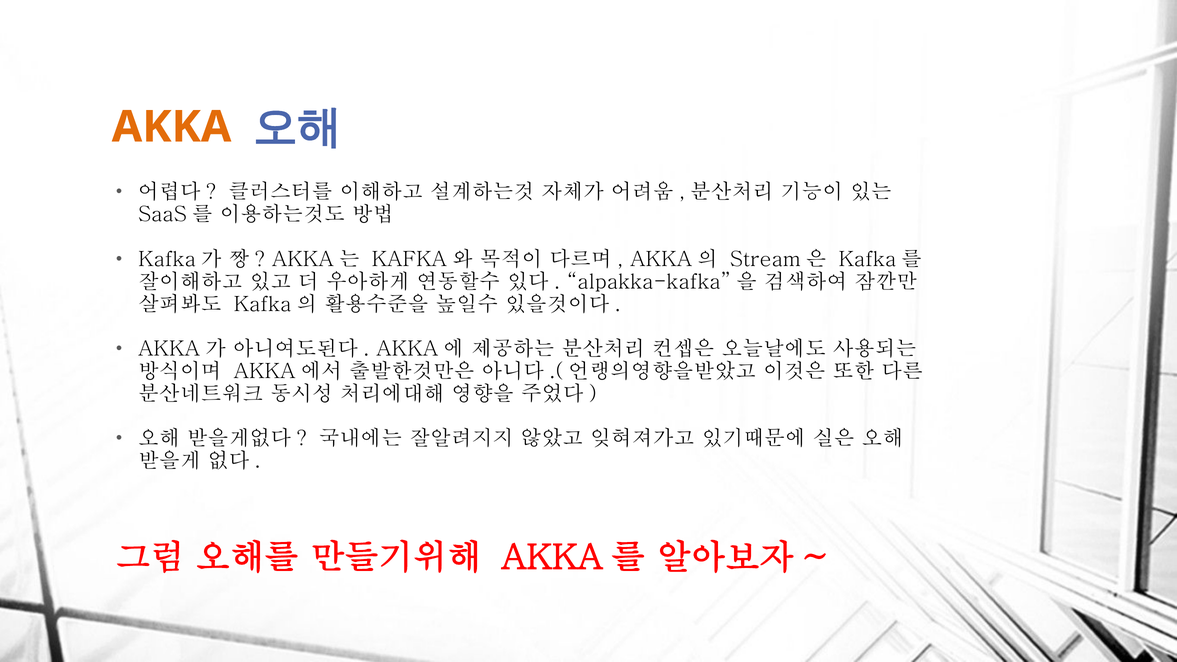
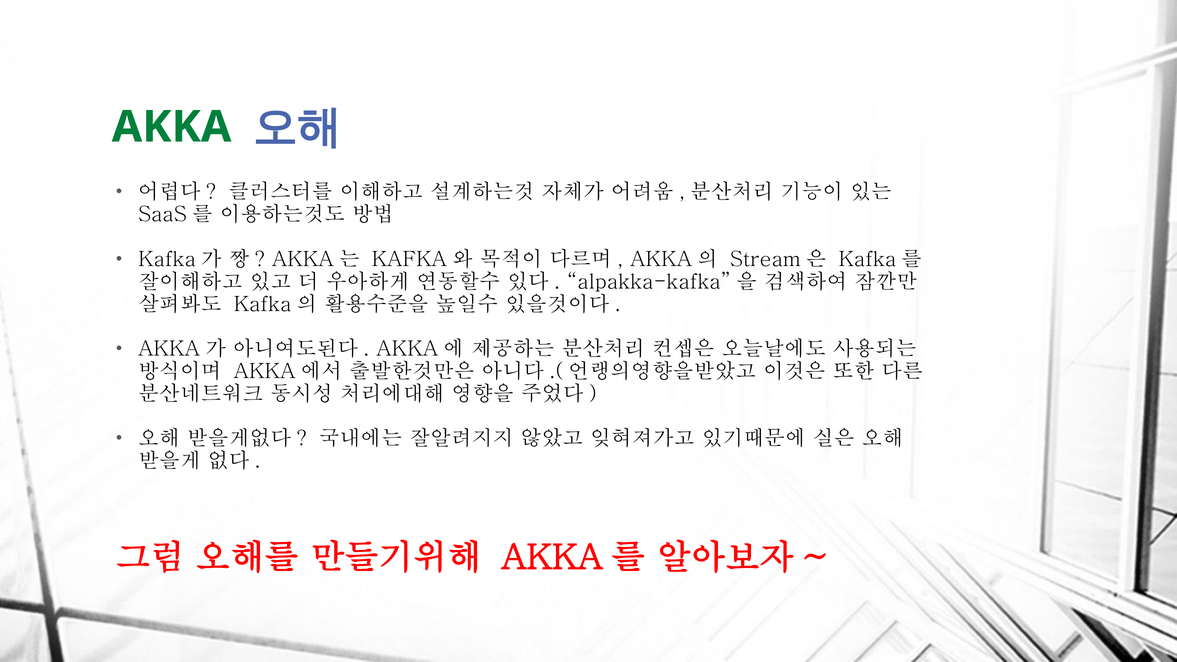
AKKA colour: orange -> green (172, 127)
